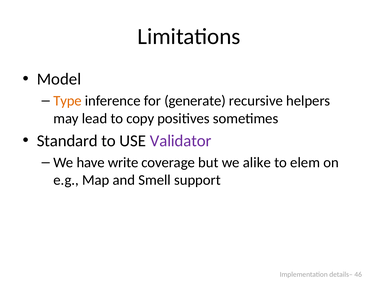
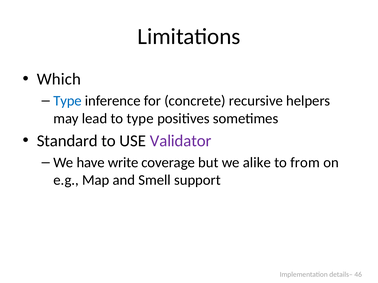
Model: Model -> Which (59, 79)
Type colour: orange -> blue (68, 101)
generate: generate -> concrete (195, 101)
to copy: copy -> type (140, 119)
elem: elem -> from (305, 163)
